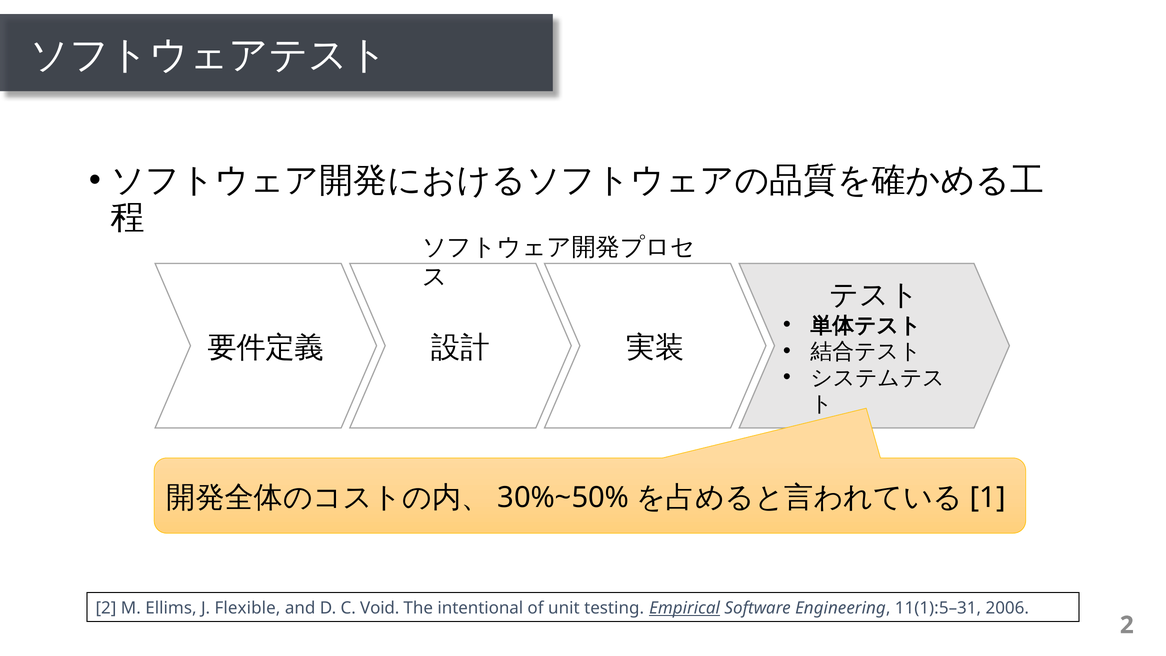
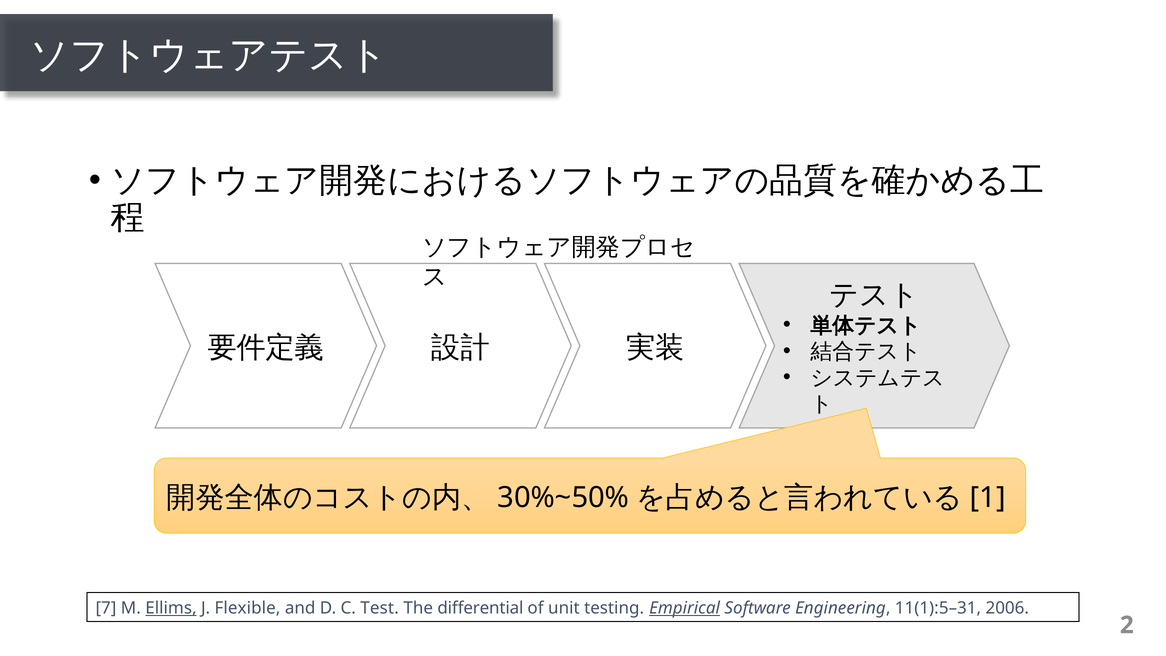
2: 2 -> 7 (106, 608)
Ellims underline: none -> present (171, 608)
Void: Void -> Test (380, 608)
intentional: intentional -> diﬀerential (480, 608)
